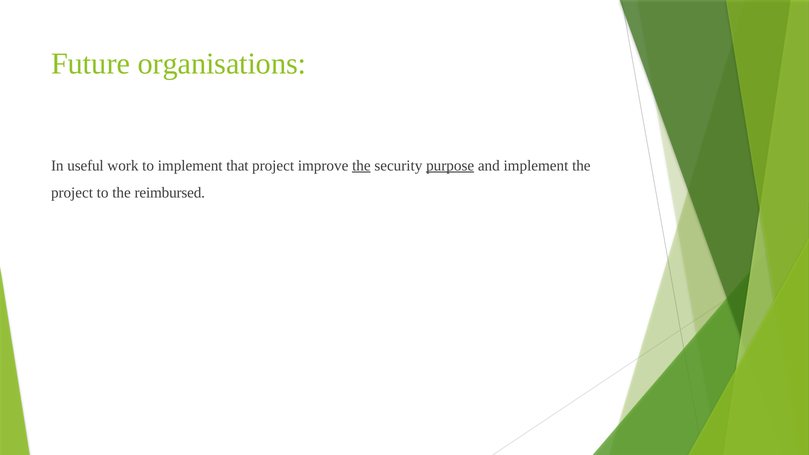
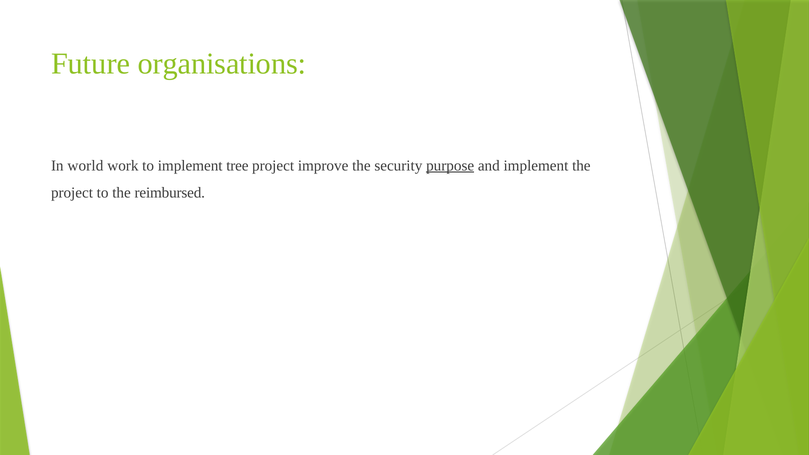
useful: useful -> world (85, 166)
that: that -> tree (237, 166)
the underline: present -> none (361, 166)
